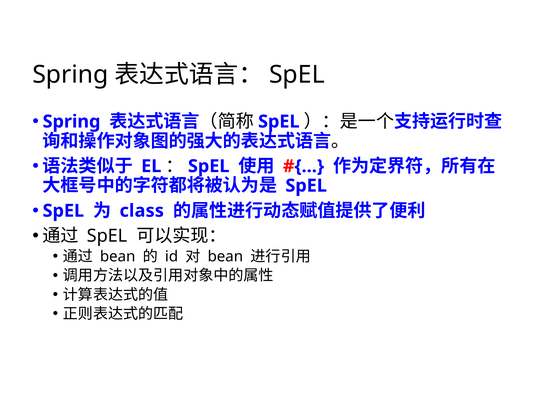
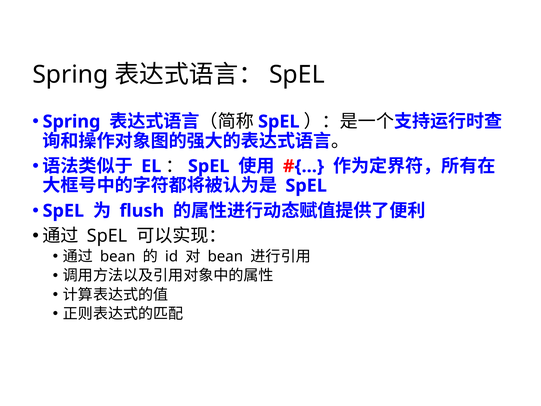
class: class -> flush (142, 211)
